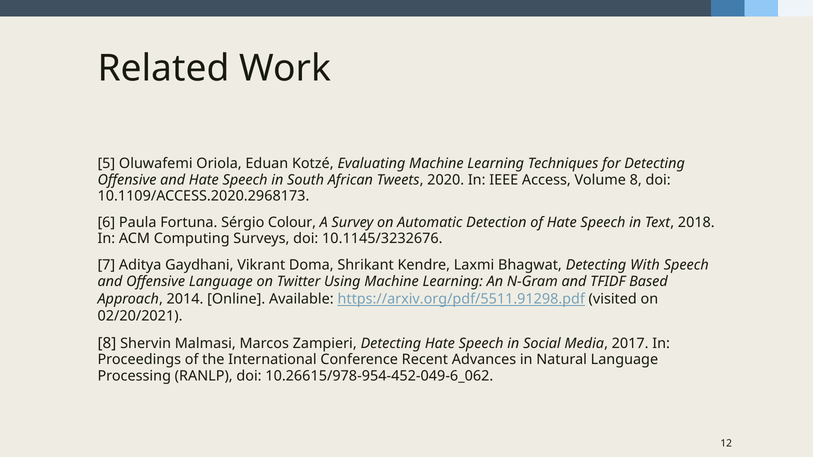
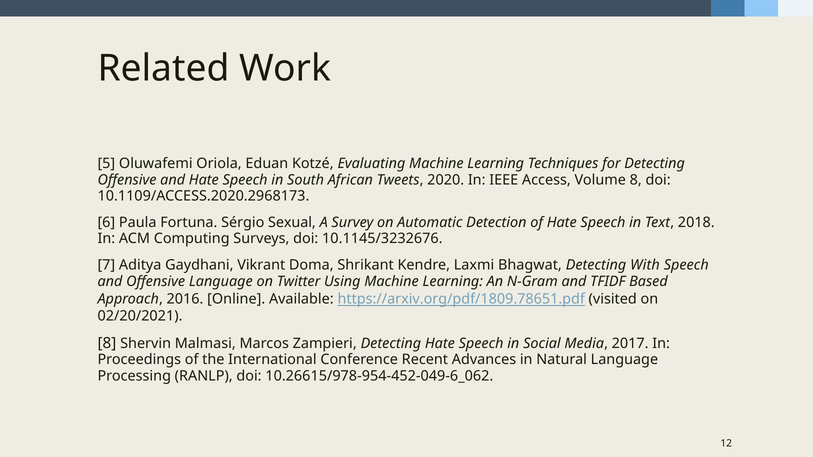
Colour: Colour -> Sexual (292, 223)
2014: 2014 -> 2016 (185, 299)
https://arxiv.org/pdf/5511.91298.pdf: https://arxiv.org/pdf/5511.91298.pdf -> https://arxiv.org/pdf/1809.78651.pdf (461, 299)
